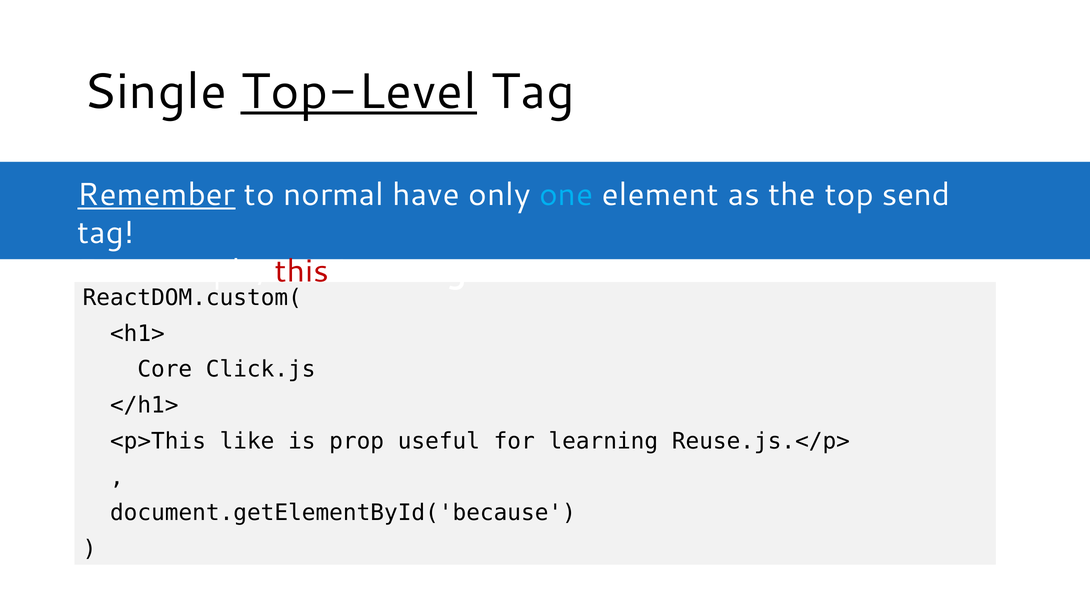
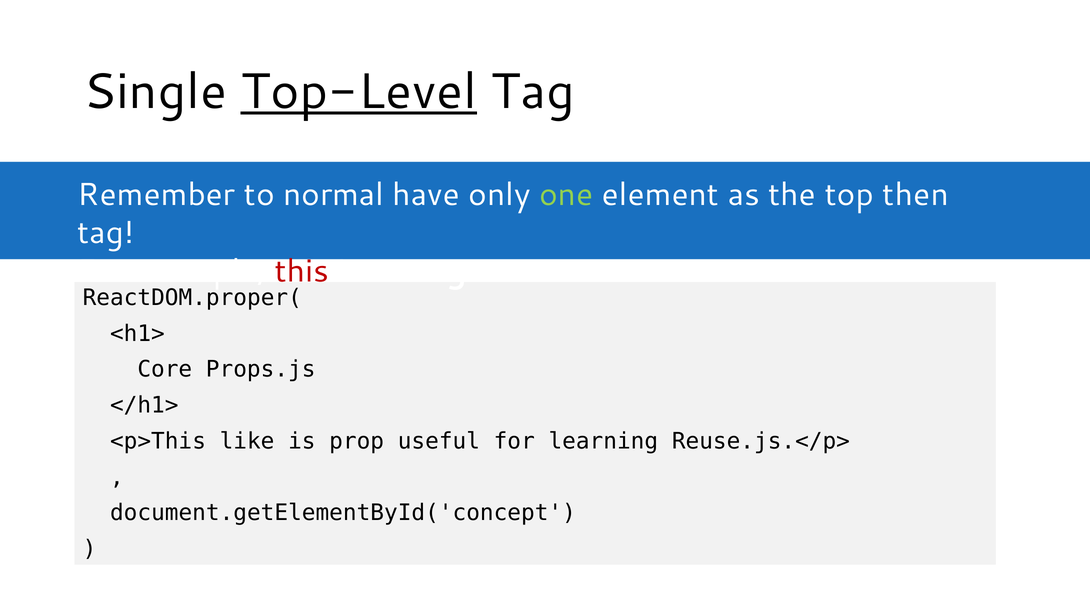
Remember underline: present -> none (156, 195)
one colour: light blue -> light green (566, 195)
send: send -> then (916, 195)
ReactDOM.custom(: ReactDOM.custom( -> ReactDOM.proper( (192, 298)
Click.js: Click.js -> Props.js (261, 370)
document.getElementById('because: document.getElementById('because -> document.getElementById('concept (343, 513)
